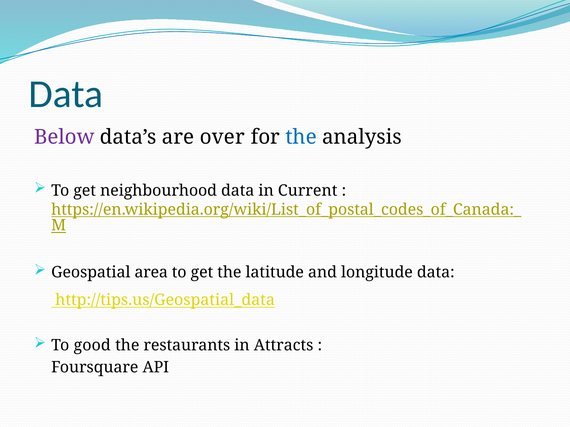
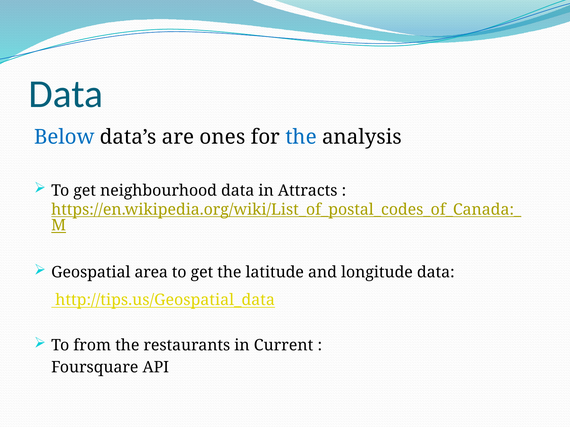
Below colour: purple -> blue (64, 137)
over: over -> ones (222, 137)
Current: Current -> Attracts (308, 191)
good: good -> from (92, 346)
Attracts: Attracts -> Current (284, 346)
